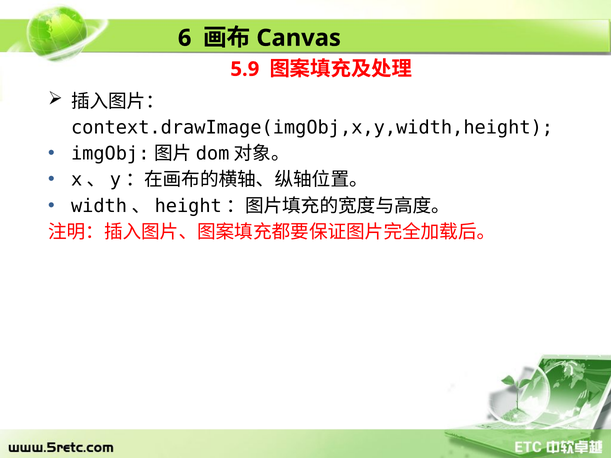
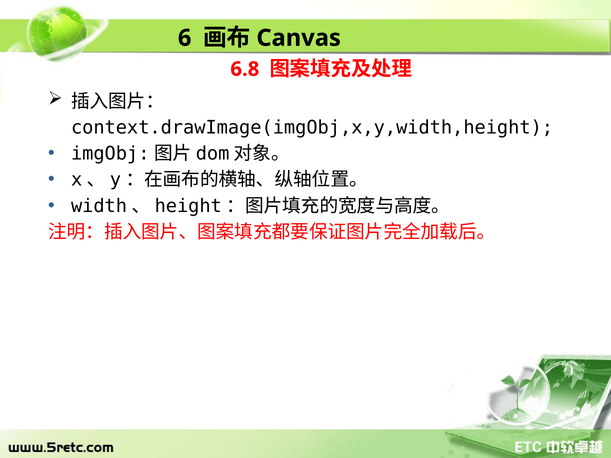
5.9: 5.9 -> 6.8 (245, 69)
